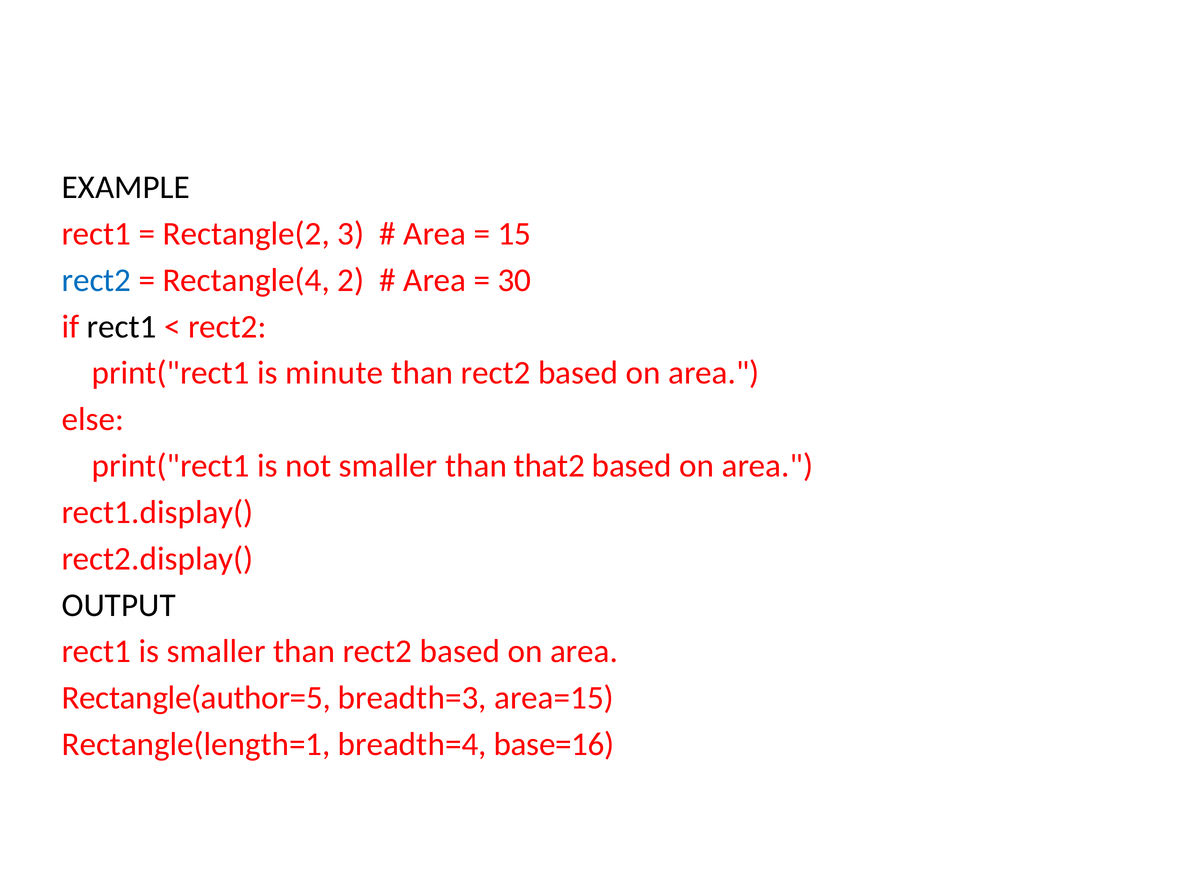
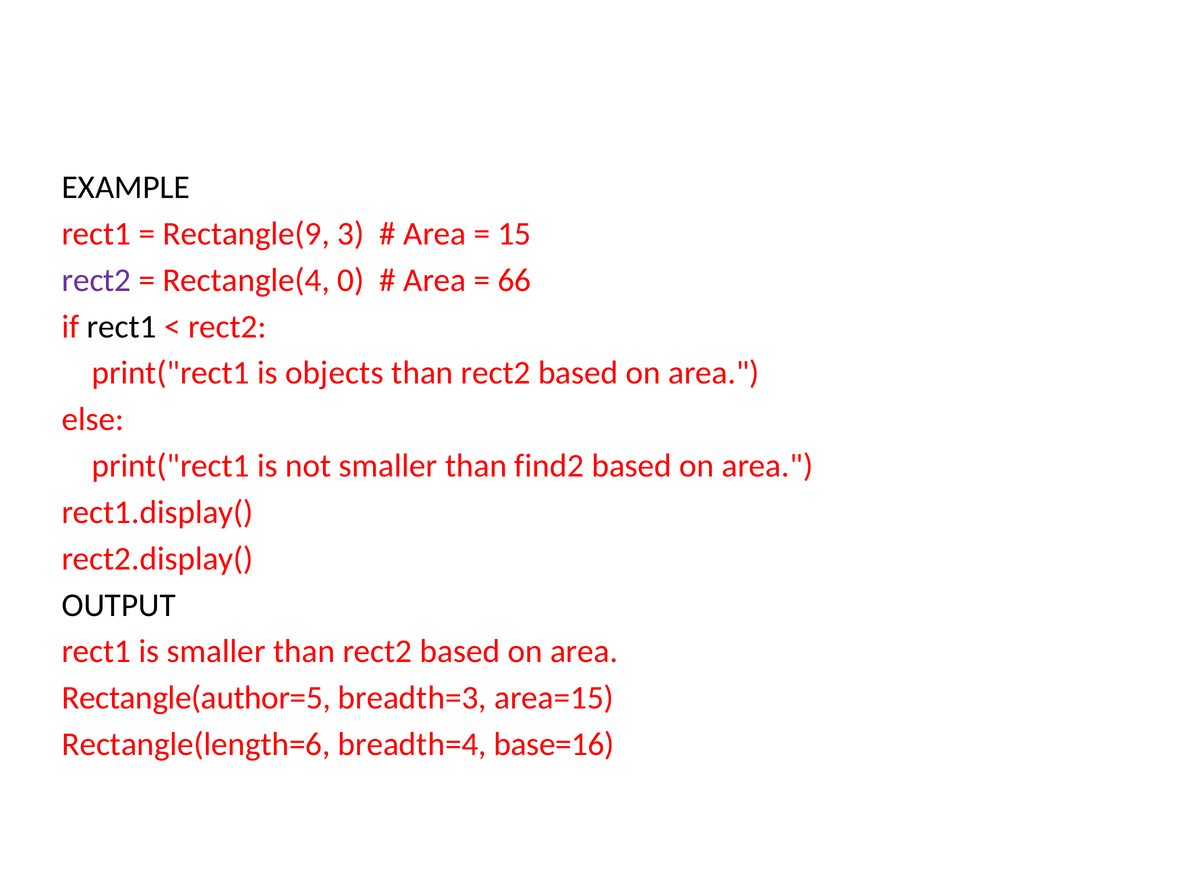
Rectangle(2: Rectangle(2 -> Rectangle(9 (246, 234)
rect2 colour: blue -> purple (96, 280)
2: 2 -> 0 (351, 280)
30: 30 -> 66 (514, 280)
minute: minute -> objects (334, 373)
that2: that2 -> find2 (549, 466)
Rectangle(length=1: Rectangle(length=1 -> Rectangle(length=6 (196, 745)
